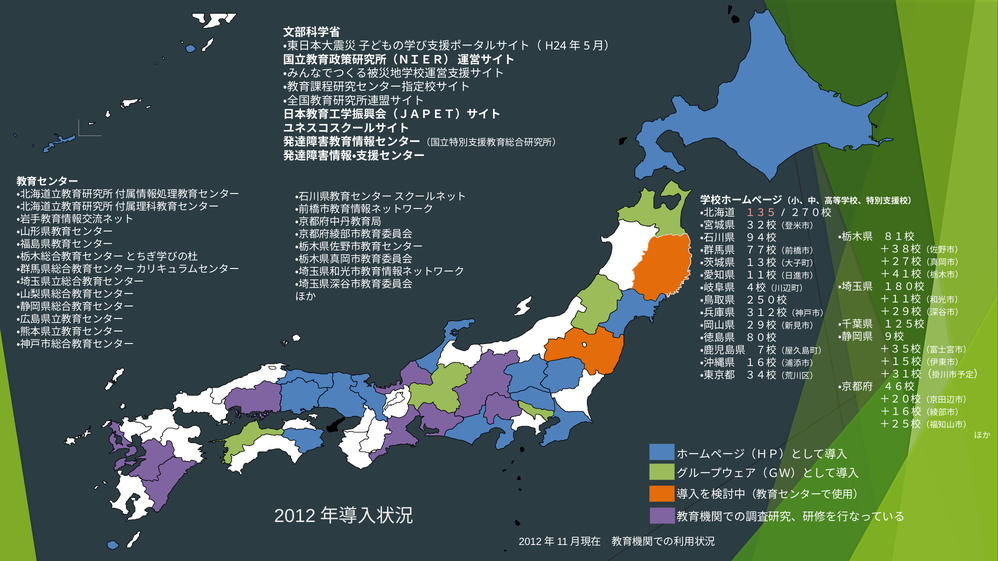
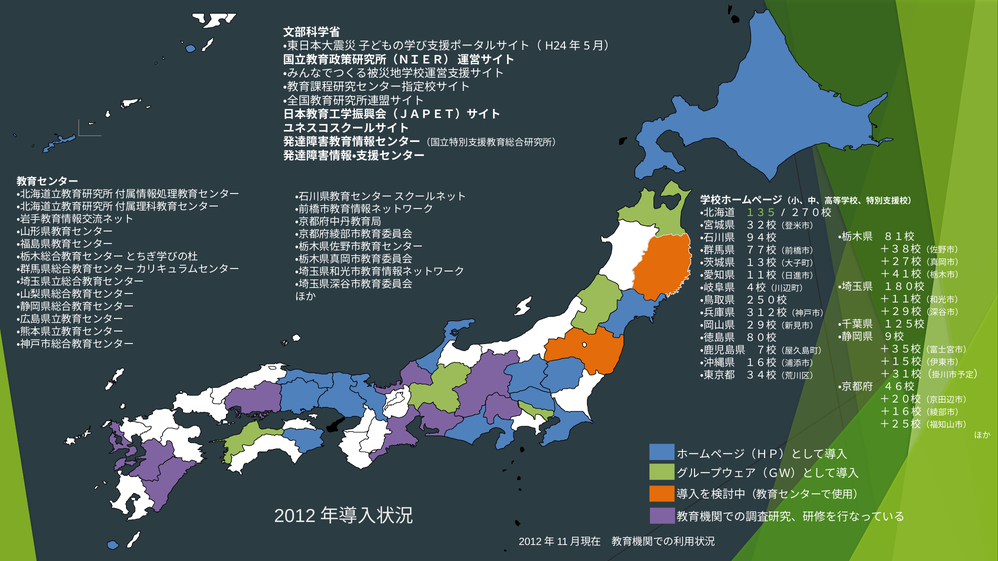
１３５ colour: pink -> light green (761, 213)
